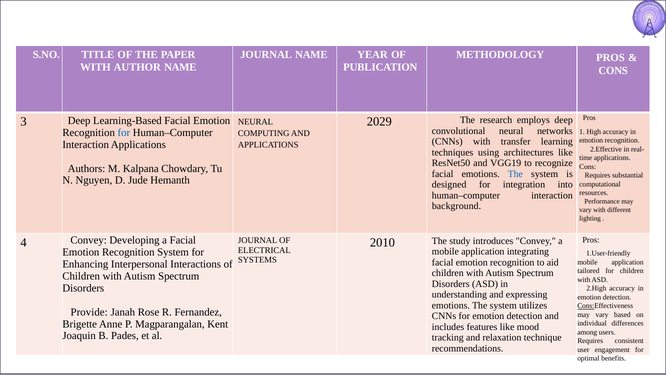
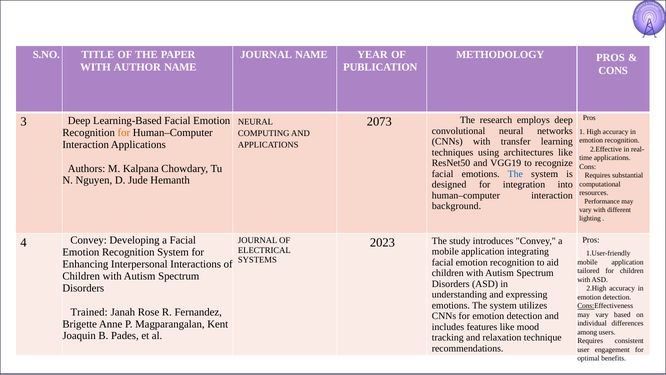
2029: 2029 -> 2073 (379, 122)
for colour: blue -> orange (124, 133)
2010: 2010 -> 2023 (382, 242)
Provide: Provide -> Trained (89, 312)
